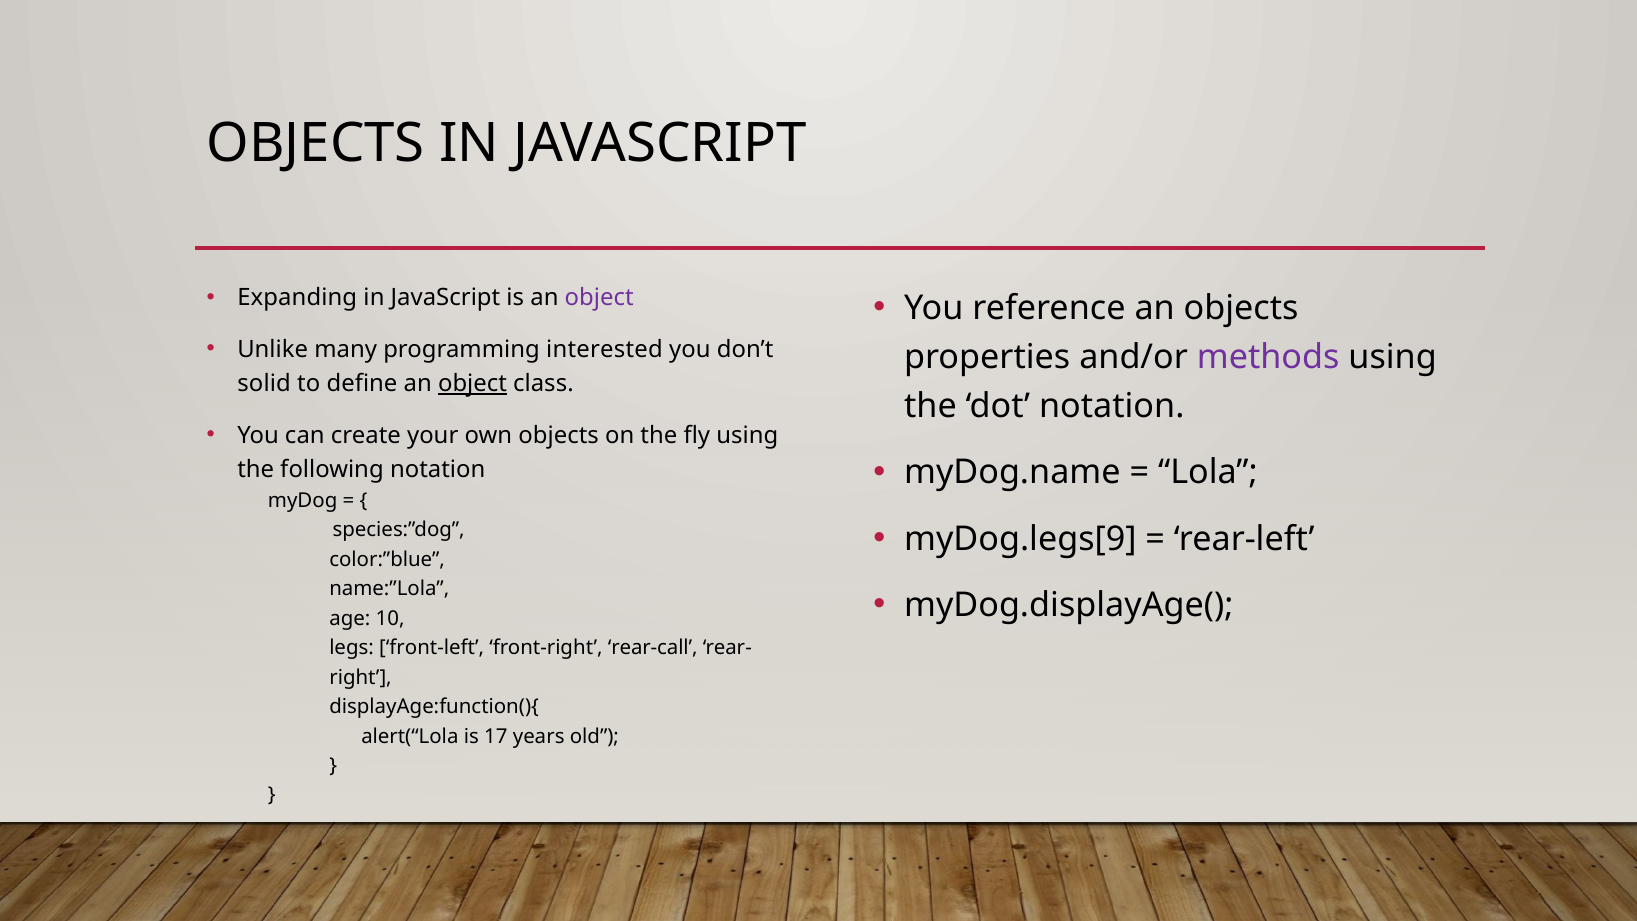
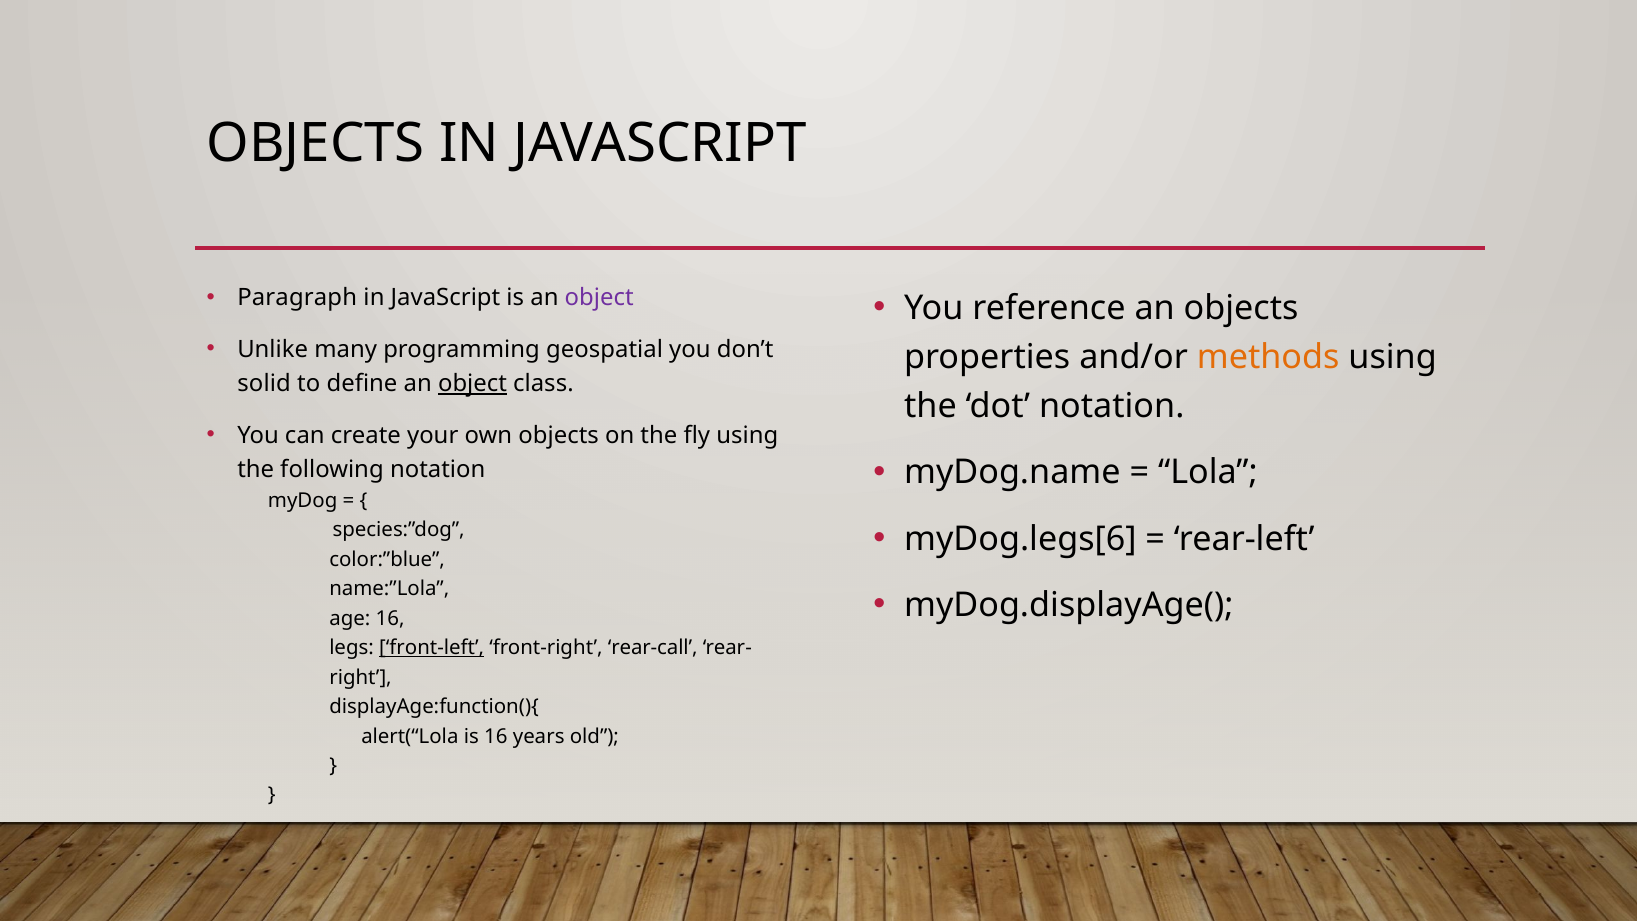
Expanding: Expanding -> Paragraph (297, 298)
interested: interested -> geospatial (605, 349)
methods colour: purple -> orange (1268, 357)
myDog.legs[9: myDog.legs[9 -> myDog.legs[6 (1020, 539)
age 10: 10 -> 16 (390, 618)
front-left underline: none -> present (432, 648)
is 17: 17 -> 16 (496, 736)
